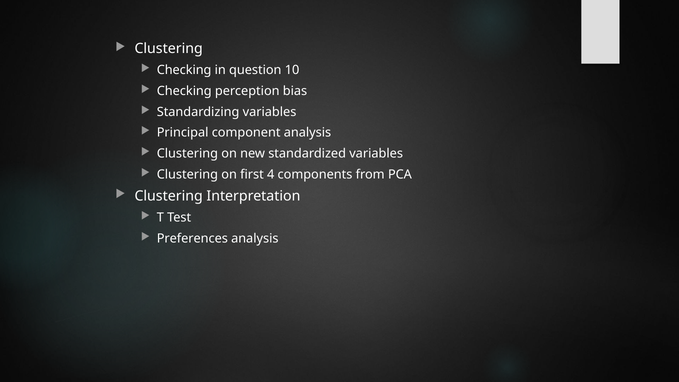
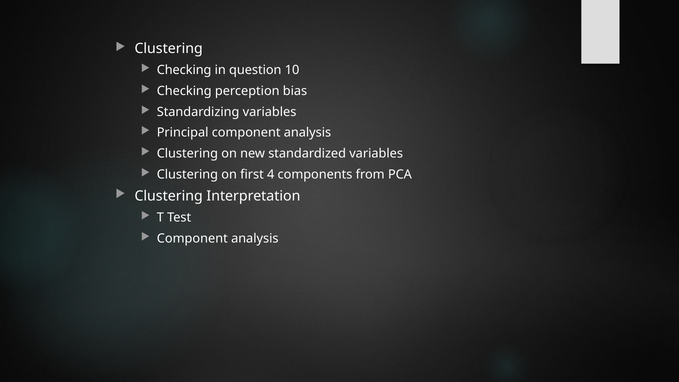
Preferences: Preferences -> Component (192, 238)
